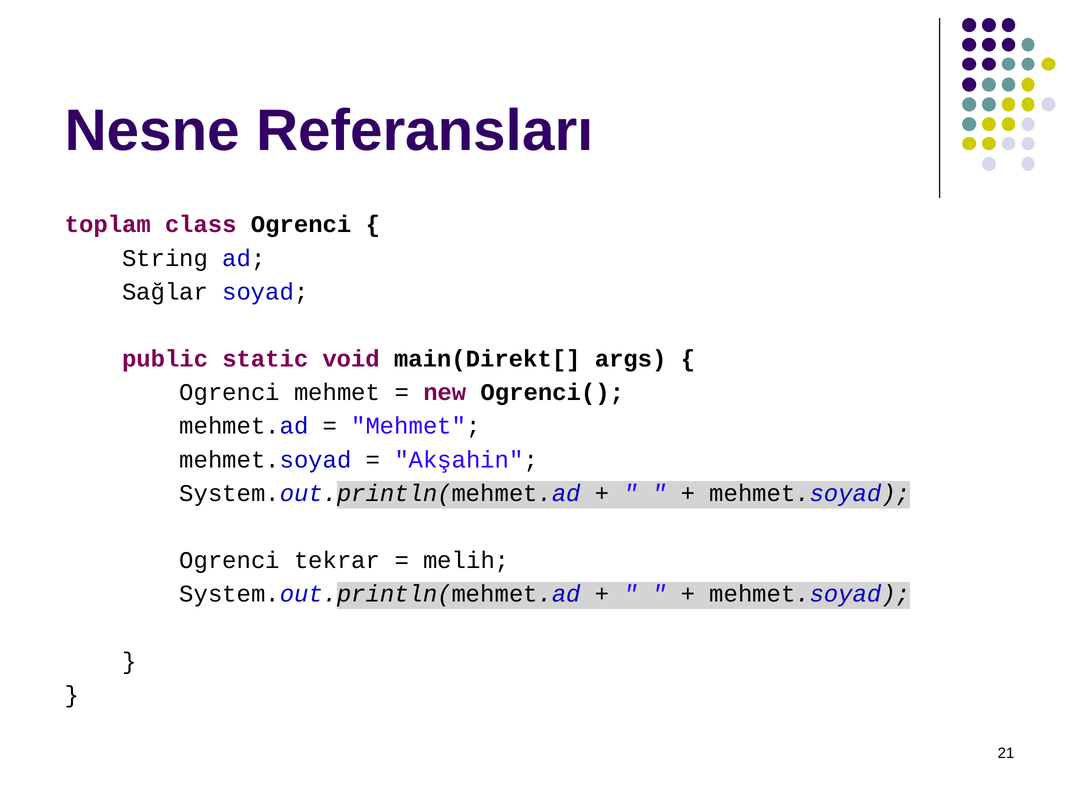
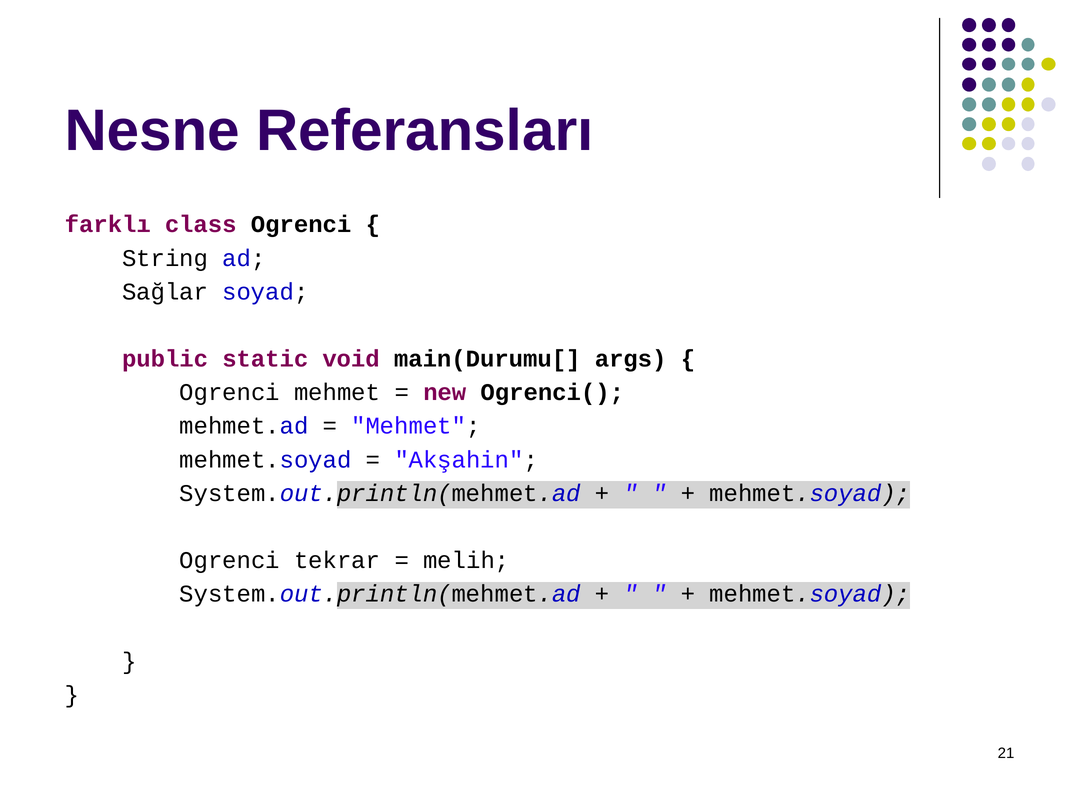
toplam: toplam -> farklı (108, 224)
main(Direkt[: main(Direkt[ -> main(Durumu[ (487, 359)
